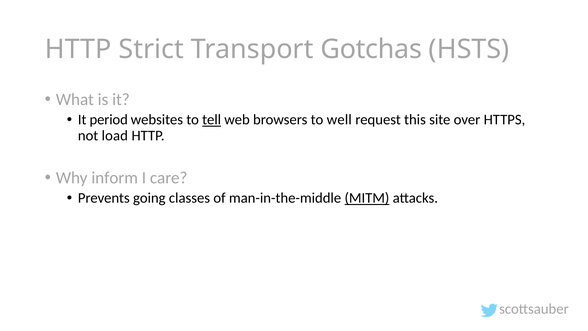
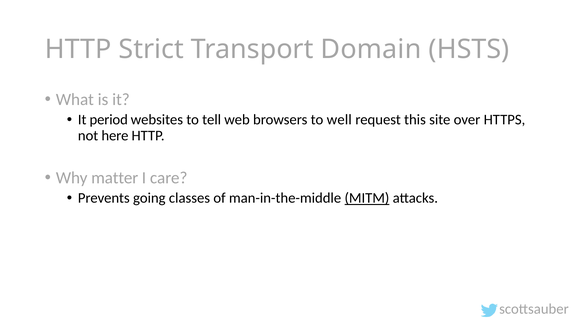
Gotchas: Gotchas -> Domain (371, 49)
tell underline: present -> none (212, 120)
load: load -> here (115, 136)
inform: inform -> matter (115, 178)
